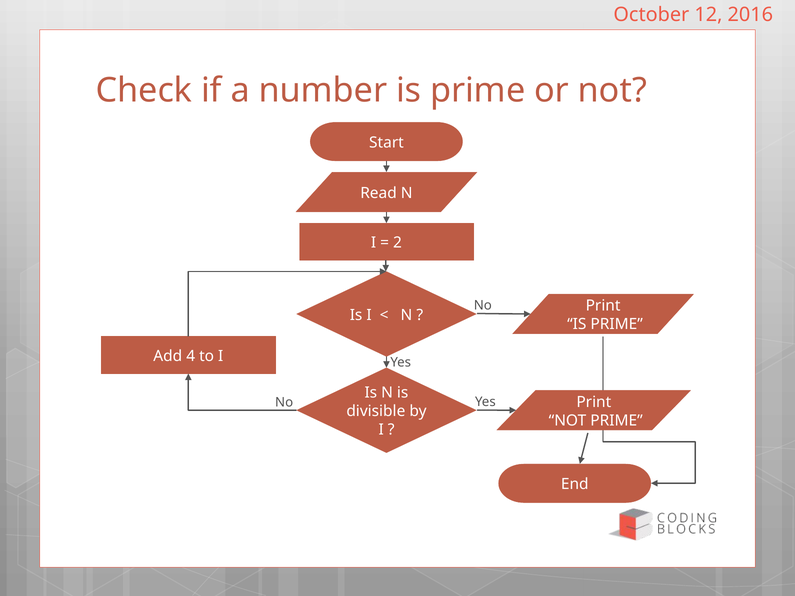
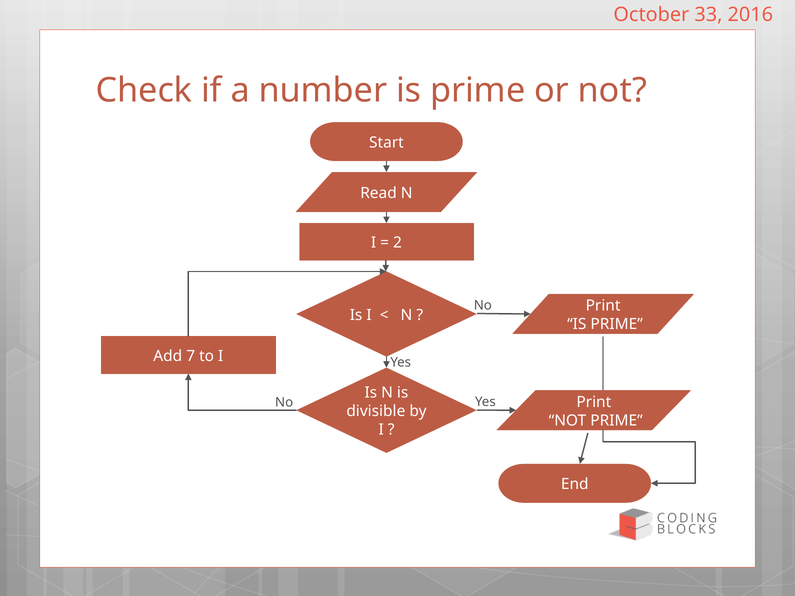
12: 12 -> 33 (708, 15)
4: 4 -> 7 (191, 356)
